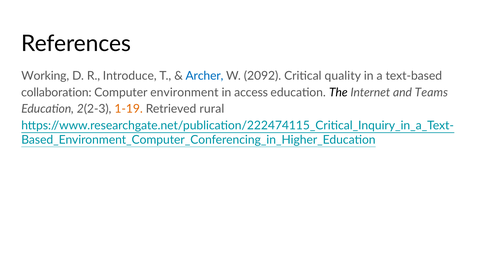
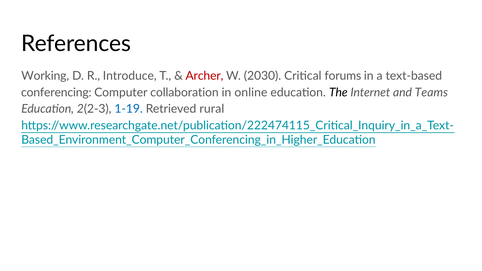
Archer colour: blue -> red (204, 76)
2092: 2092 -> 2030 (263, 76)
quality: quality -> forums (343, 76)
collaboration: collaboration -> conferencing (56, 92)
environment: environment -> collaboration (184, 92)
access: access -> online (251, 92)
1-19 colour: orange -> blue (129, 109)
